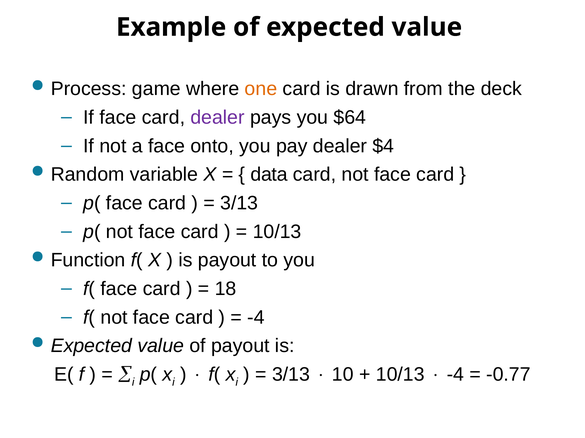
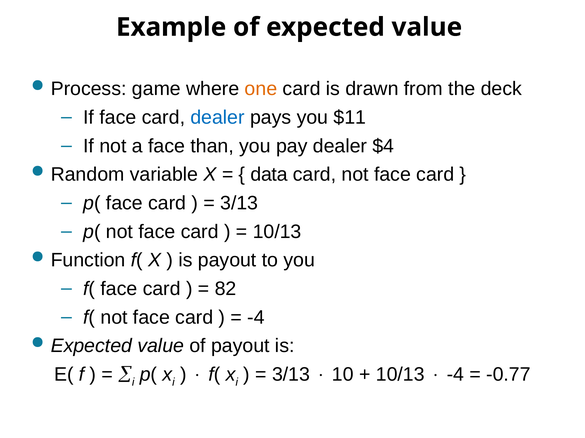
dealer colour: purple -> blue (218, 118)
$64: $64 -> $11 (350, 118)
onto: onto -> than (212, 146)
18: 18 -> 82 (226, 289)
